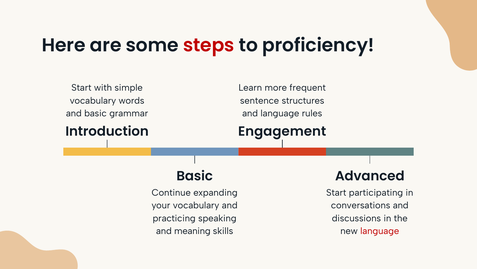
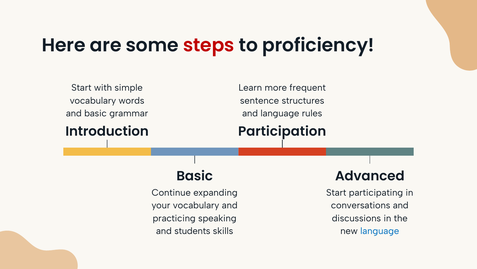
Engagement: Engagement -> Participation (282, 131)
meaning: meaning -> students (192, 231)
language colour: red -> blue (380, 231)
